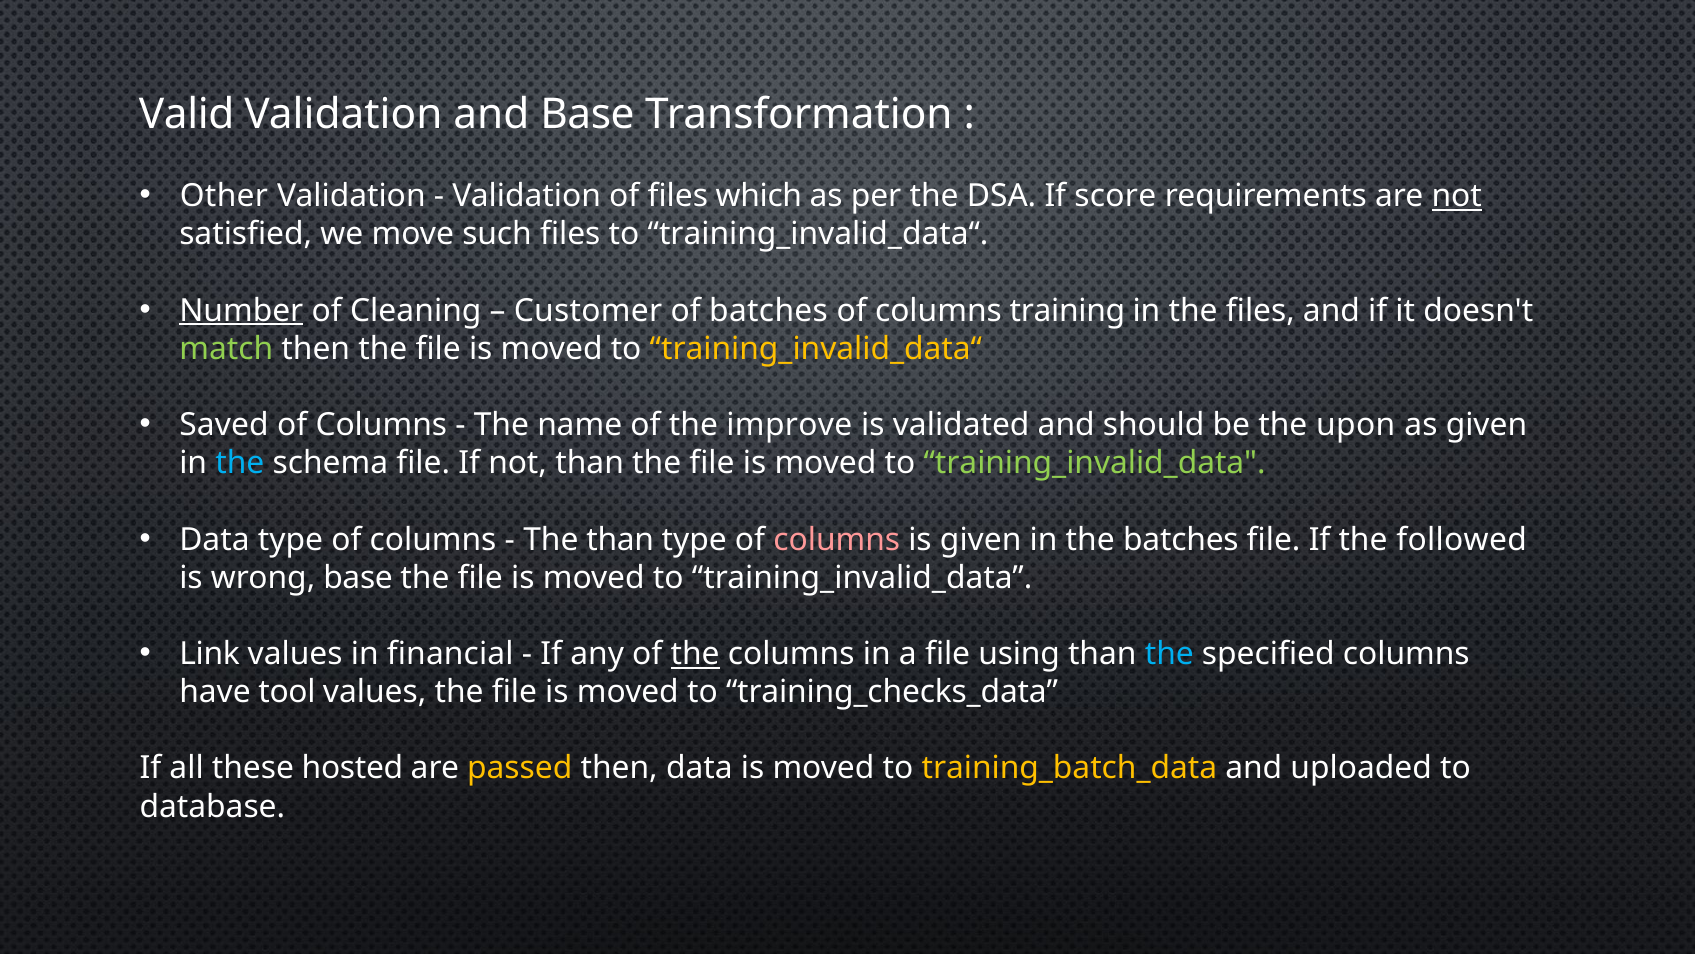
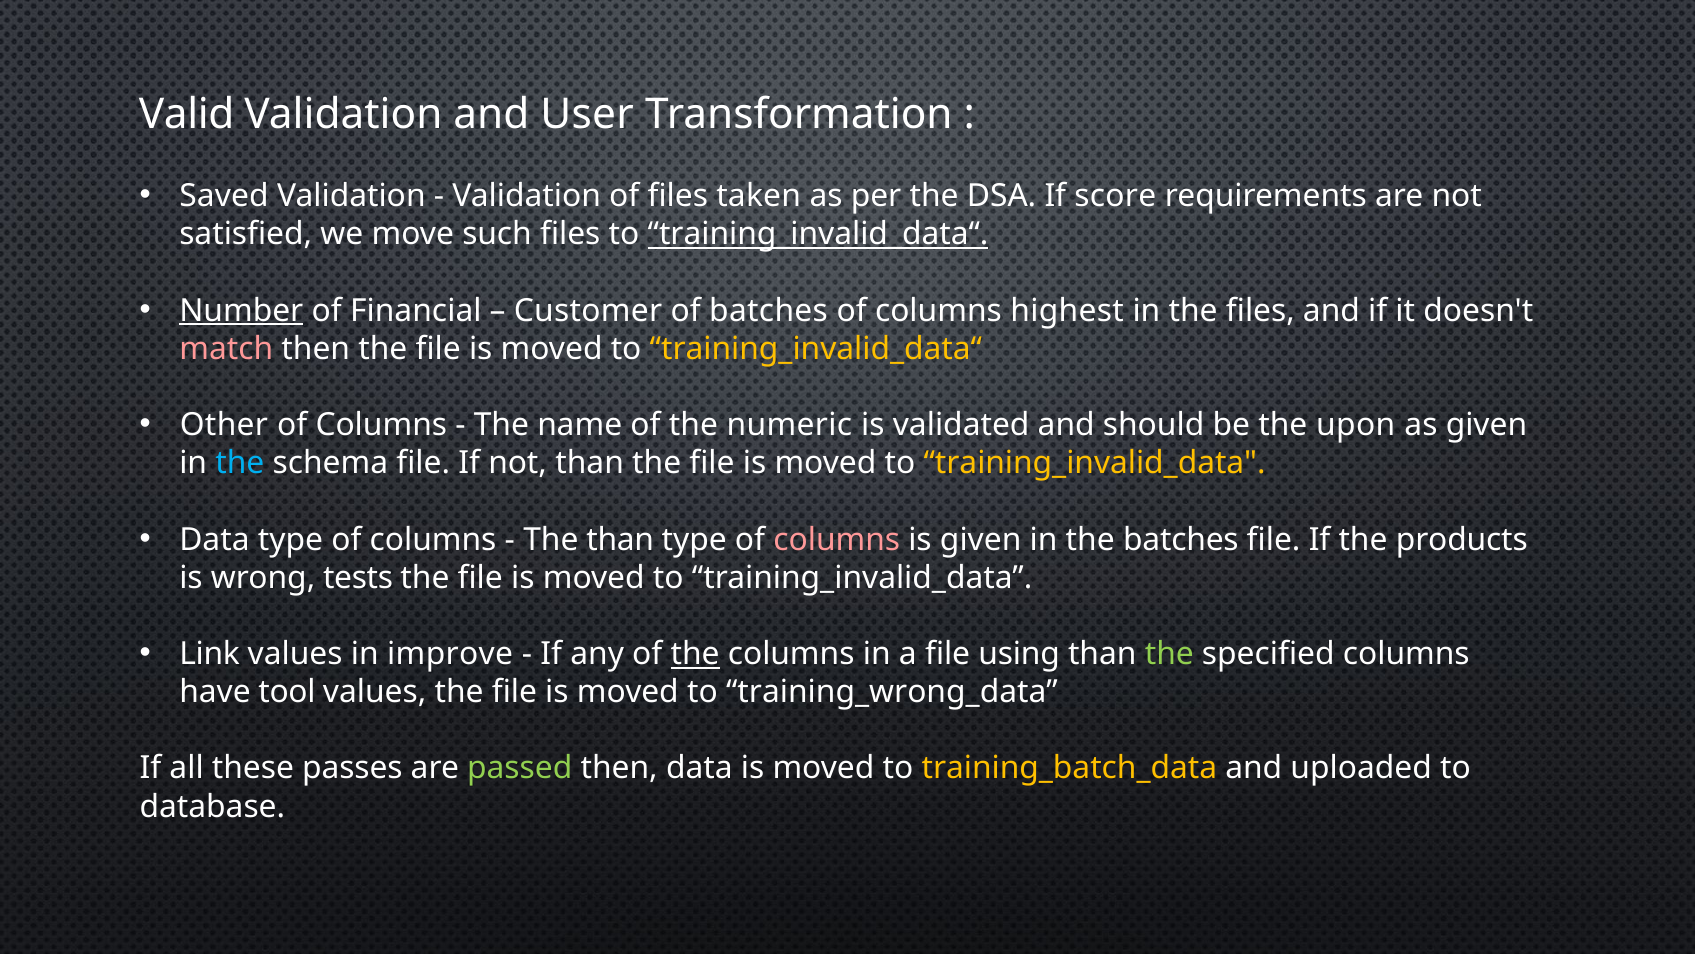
and Base: Base -> User (587, 114)
Other: Other -> Saved (224, 196)
which: which -> taken (759, 196)
not underline: present -> none (1457, 196)
training_invalid_data“ underline: none -> present (818, 234)
Cleaning: Cleaning -> Financial (416, 310)
training: training -> highest (1067, 310)
match colour: light green -> pink (226, 349)
Saved: Saved -> Other (224, 425)
improve: improve -> numeric (789, 425)
training_invalid_data colour: light green -> yellow (1095, 463)
followed: followed -> products (1462, 539)
wrong base: base -> tests (358, 577)
financial: financial -> improve (450, 654)
the colour: light blue -> light green (1169, 654)
training_checks_data: training_checks_data -> training_wrong_data (892, 692)
hosted: hosted -> passes (352, 768)
passed colour: yellow -> light green (520, 768)
